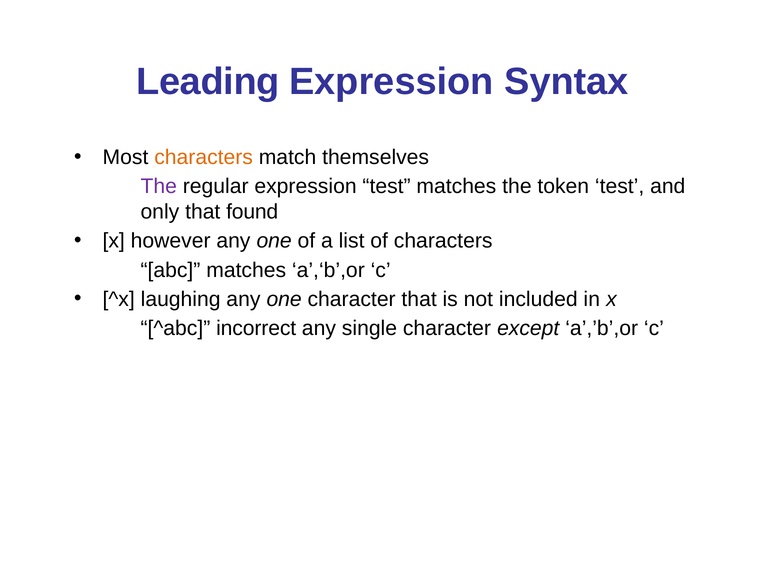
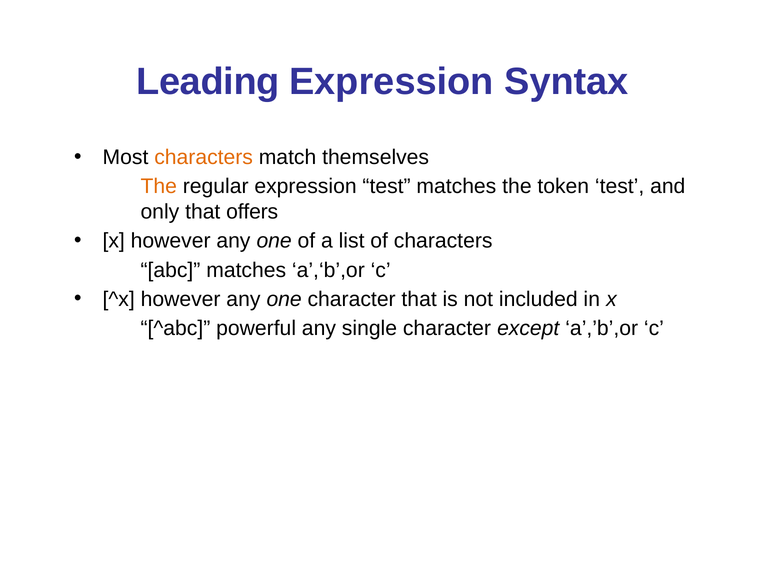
The colour: purple -> orange (159, 186)
found: found -> offers (252, 212)
^x laughing: laughing -> however (181, 299)
incorrect: incorrect -> powerful (256, 328)
